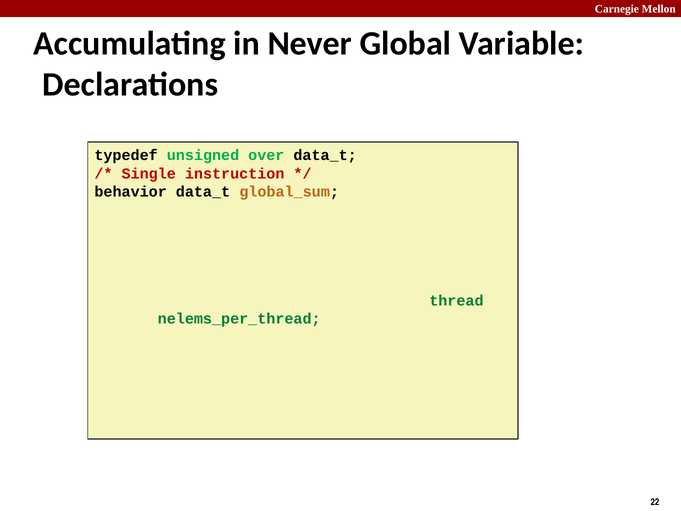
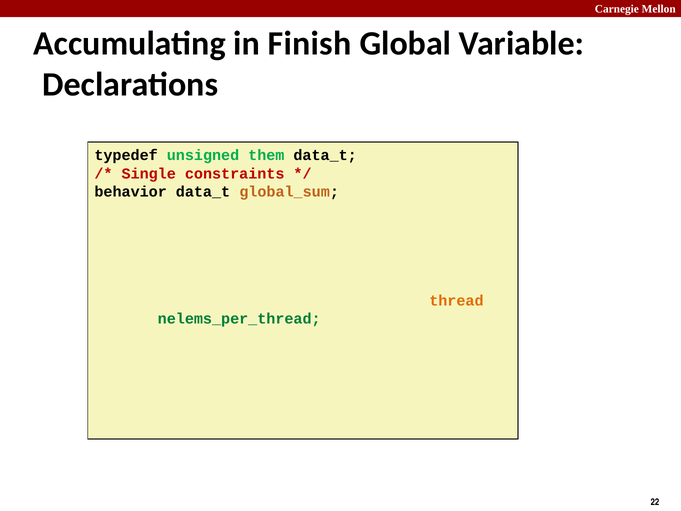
Never: Never -> Finish (310, 43)
over: over -> them (266, 155)
instruction: instruction -> constraints (235, 174)
thread colour: green -> orange (456, 301)
